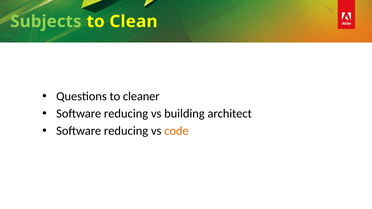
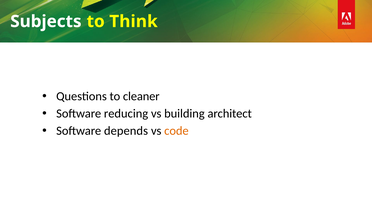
Subjects colour: light green -> white (46, 21)
Clean: Clean -> Think (133, 21)
reducing: reducing -> depends (126, 131)
